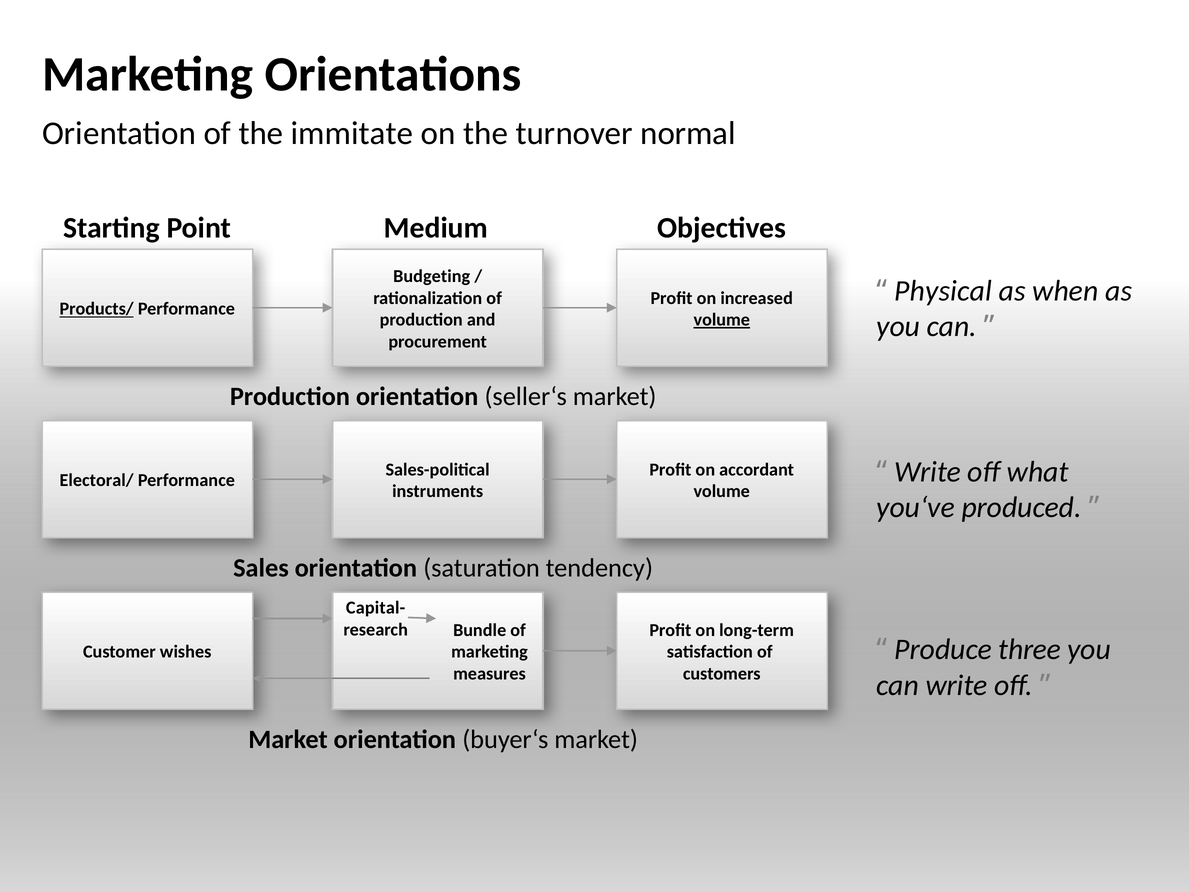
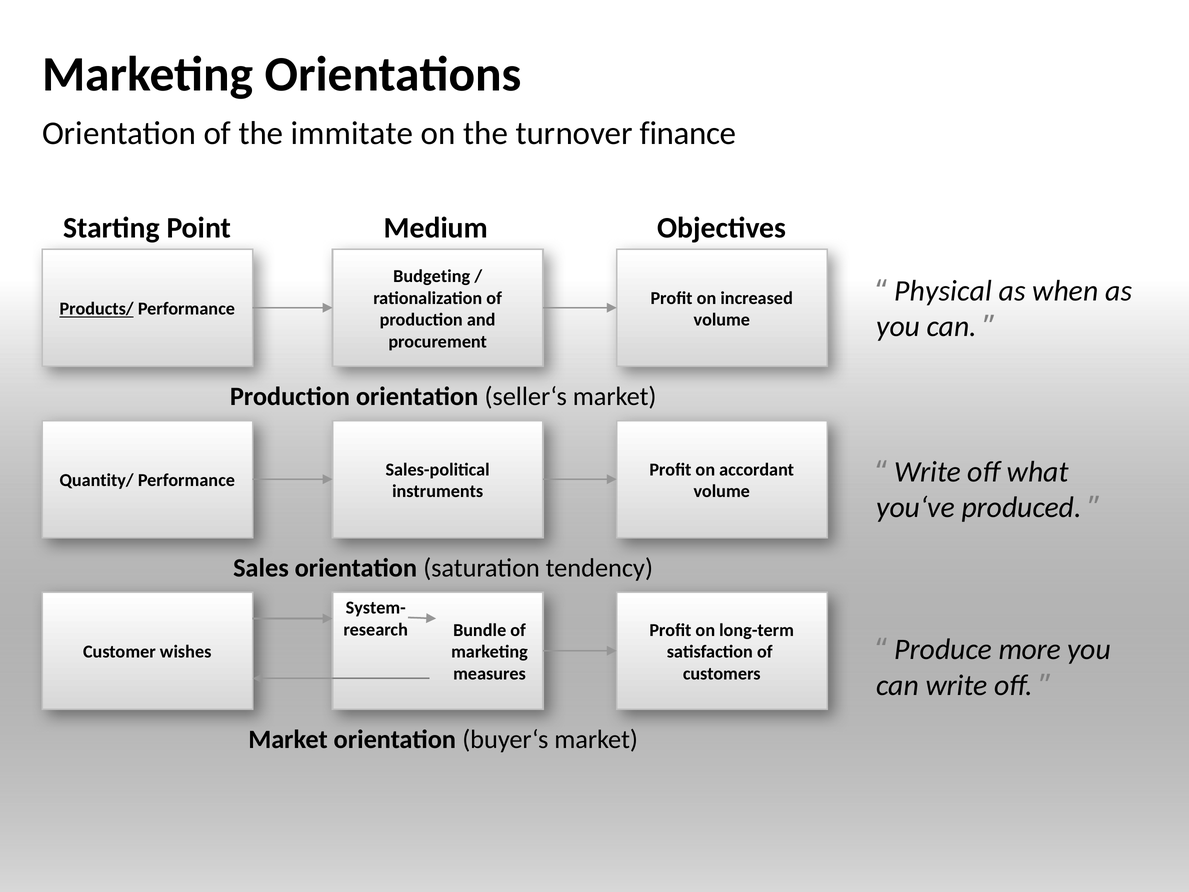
normal: normal -> finance (688, 133)
volume underline: present -> none (722, 320)
Electoral/: Electoral/ -> Quantity/ (97, 480)
Capital-: Capital- -> System- (376, 608)
three: three -> more (1030, 649)
